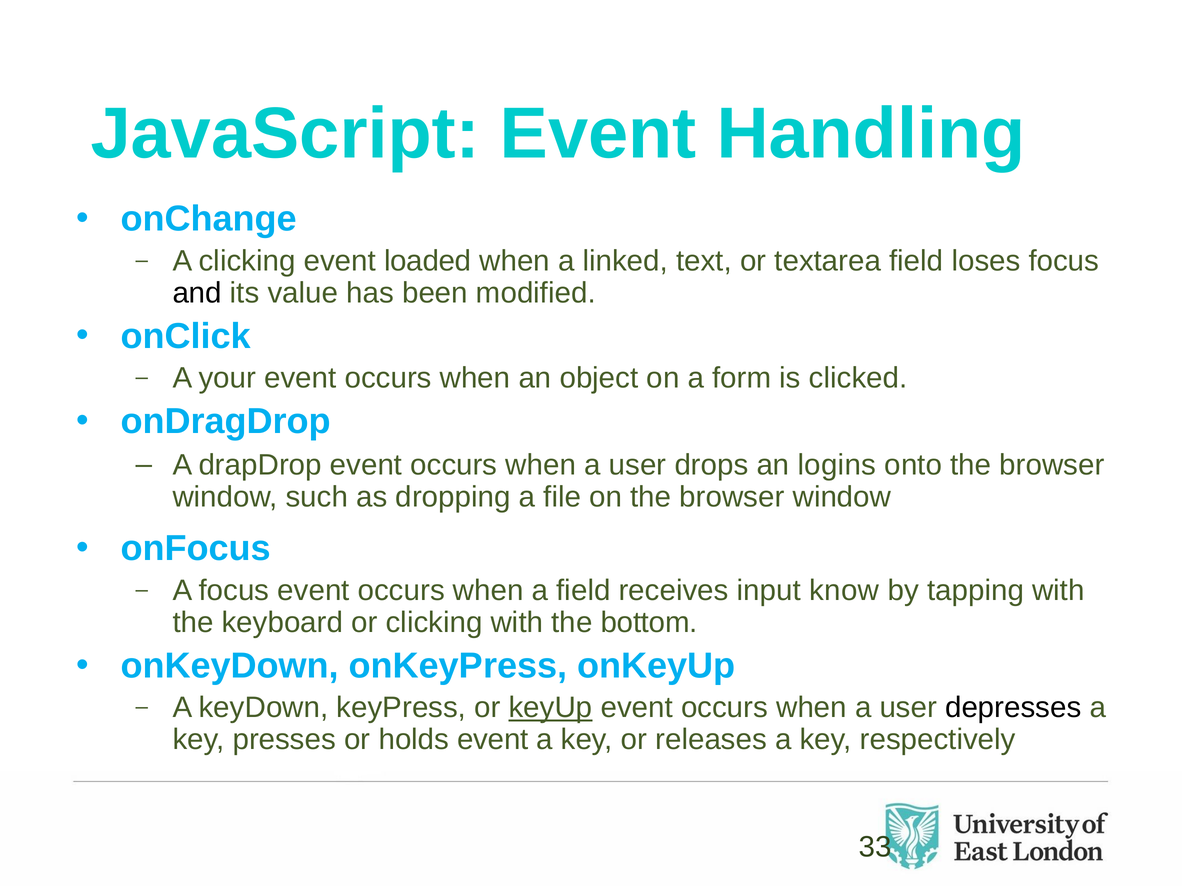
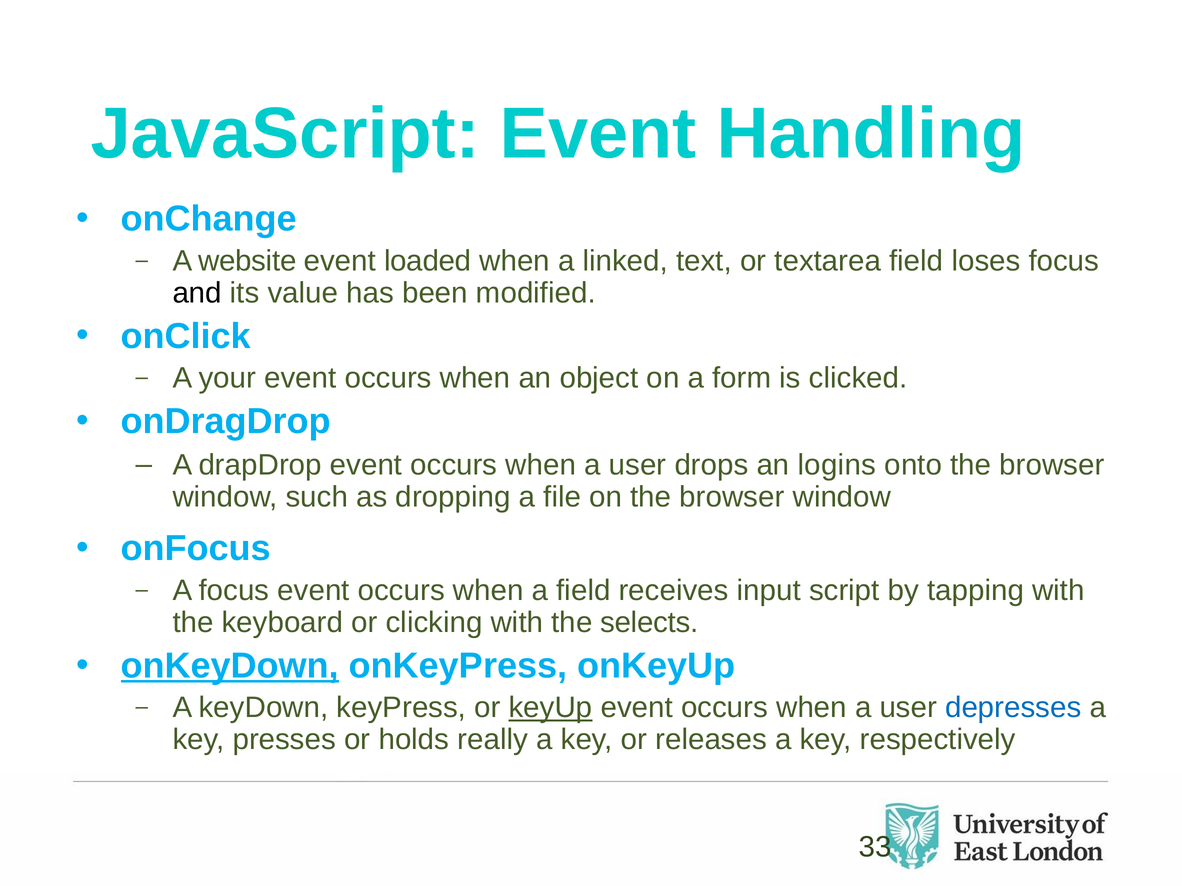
A clicking: clicking -> website (247, 261)
know: know -> script (844, 591)
bottom: bottom -> selects (649, 623)
onKeyDown underline: none -> present (230, 666)
depresses colour: black -> blue (1013, 708)
holds event: event -> really (493, 740)
